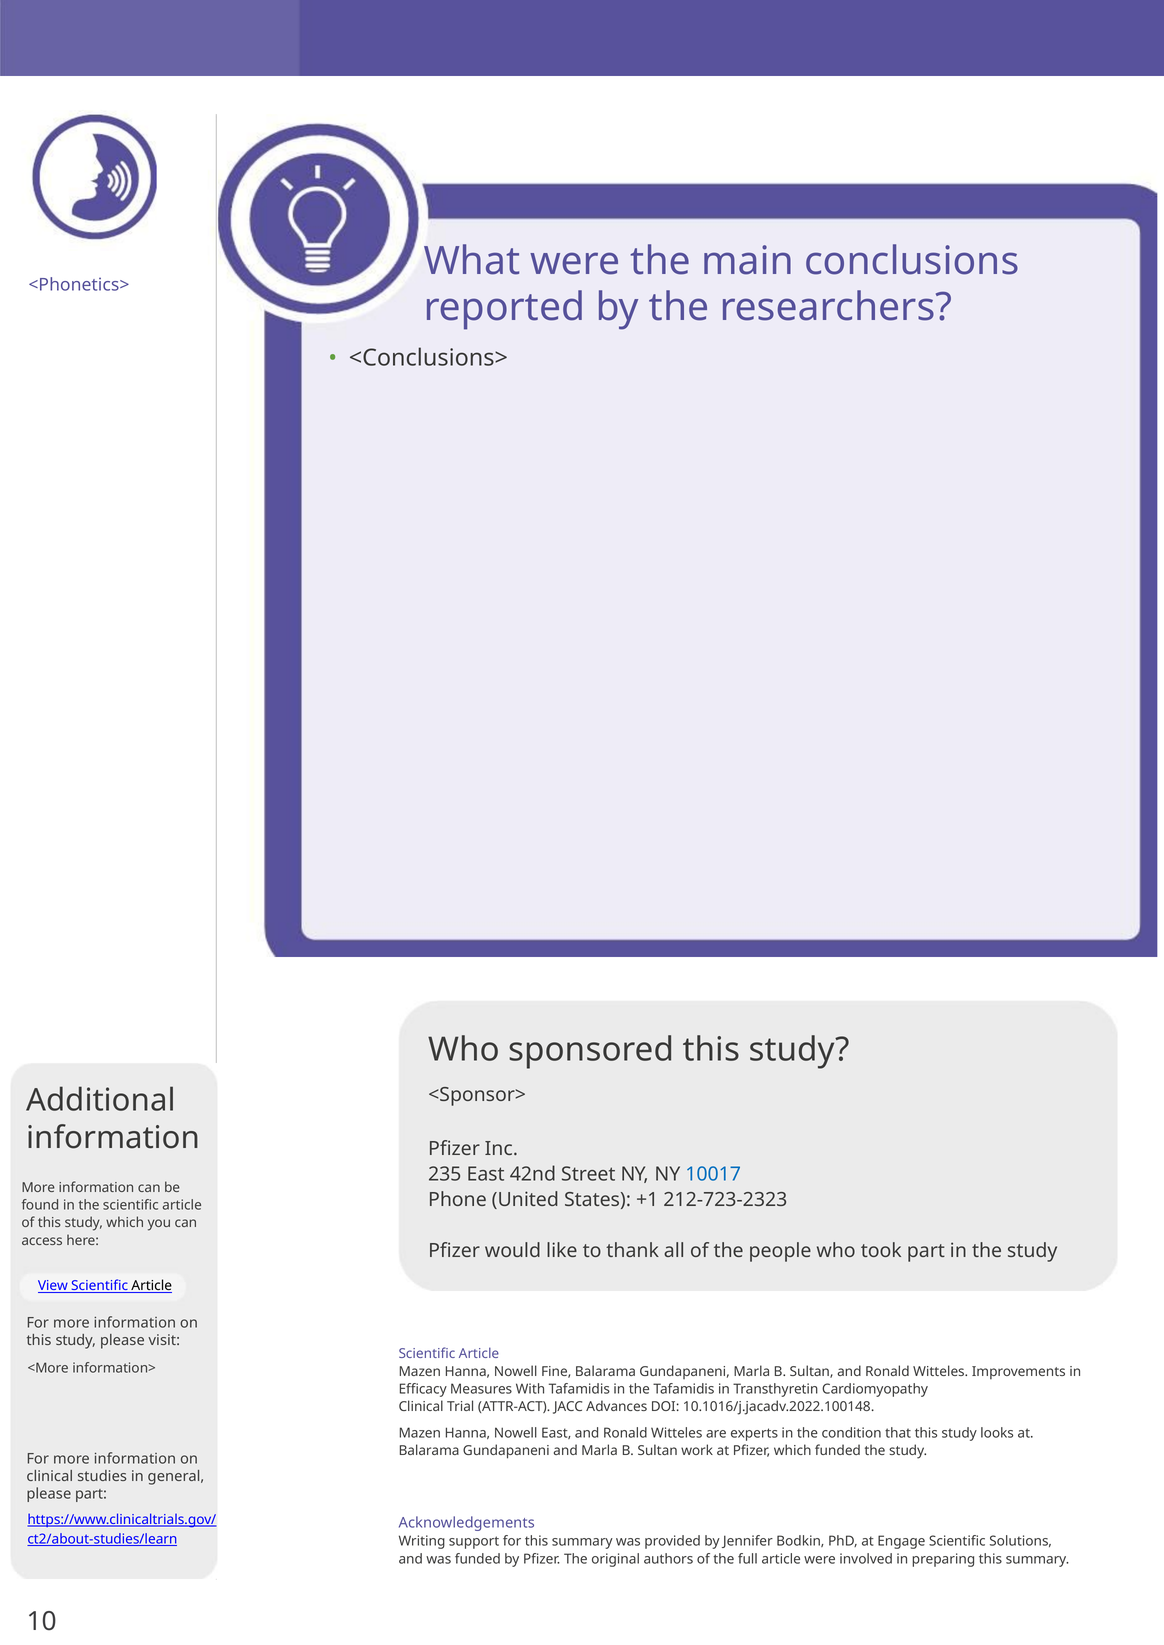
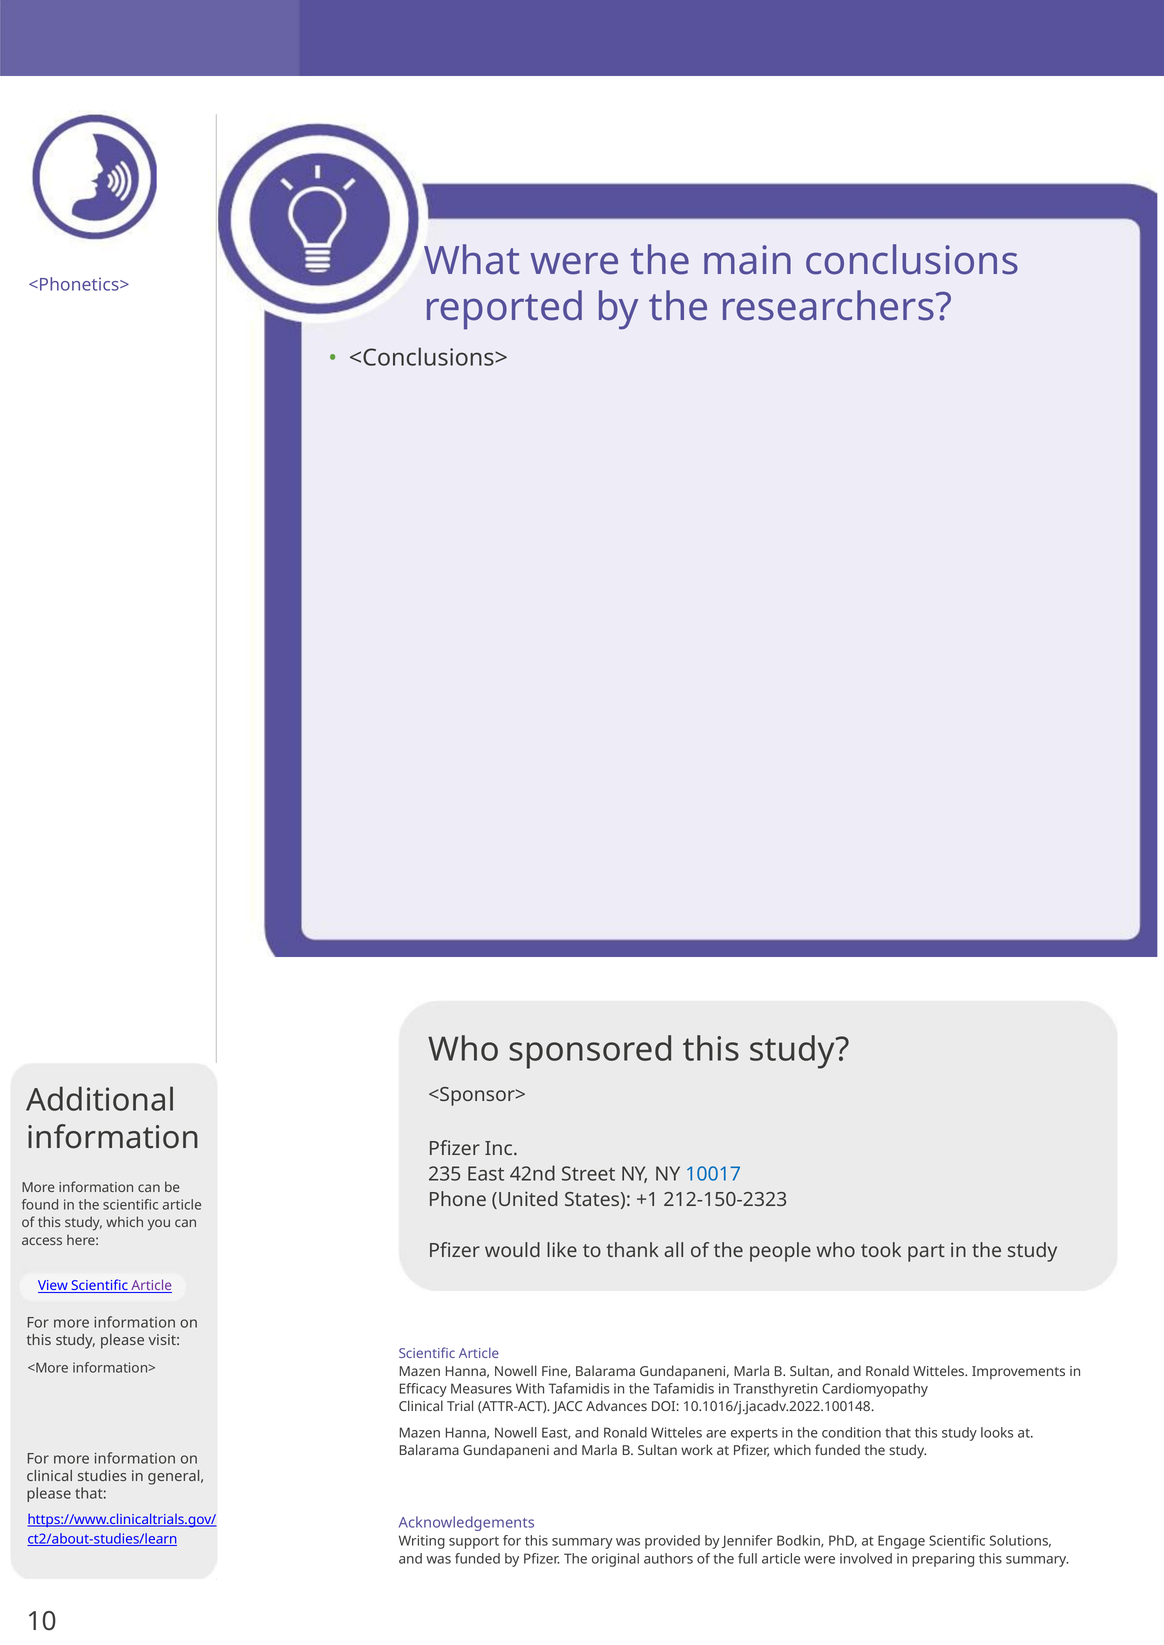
212-723-2323: 212-723-2323 -> 212-150-2323 (725, 1200)
Article colour: black -> purple (152, 1286)
please part: part -> that (91, 1494)
